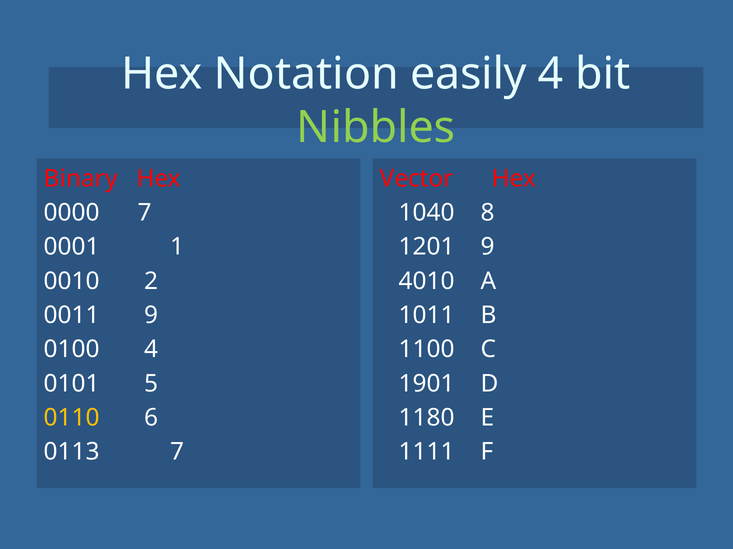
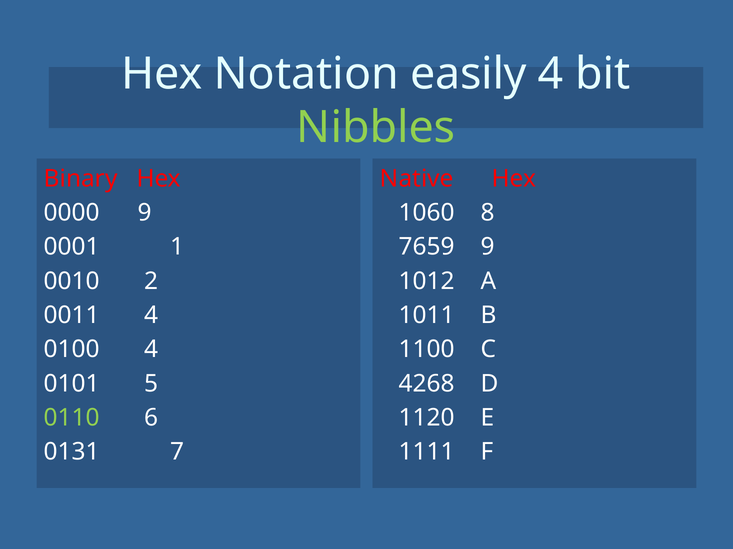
Vector: Vector -> Native (417, 179)
0000 7: 7 -> 9 (145, 213)
1040: 1040 -> 1060 (427, 213)
1201: 1201 -> 7659 (427, 247)
4010: 4010 -> 1012 (427, 281)
0011 9: 9 -> 4 (151, 316)
1901: 1901 -> 4268 (427, 384)
0110 colour: yellow -> light green (72, 418)
1180: 1180 -> 1120 (427, 418)
0113: 0113 -> 0131 (72, 452)
